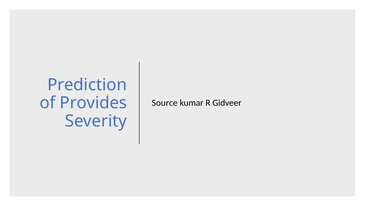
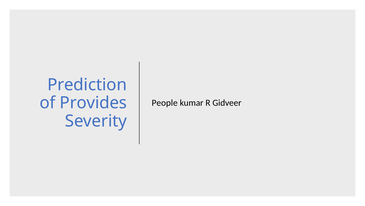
Source: Source -> People (165, 103)
